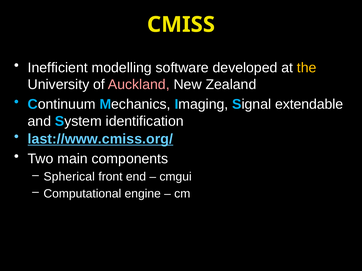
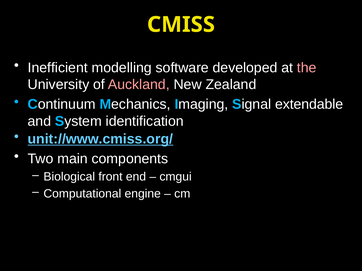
the colour: yellow -> pink (307, 68)
last://www.cmiss.org/: last://www.cmiss.org/ -> unit://www.cmiss.org/ (100, 139)
Spherical: Spherical -> Biological (69, 177)
